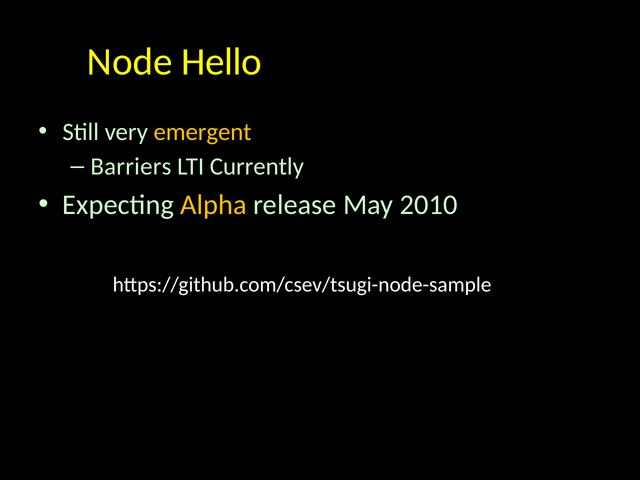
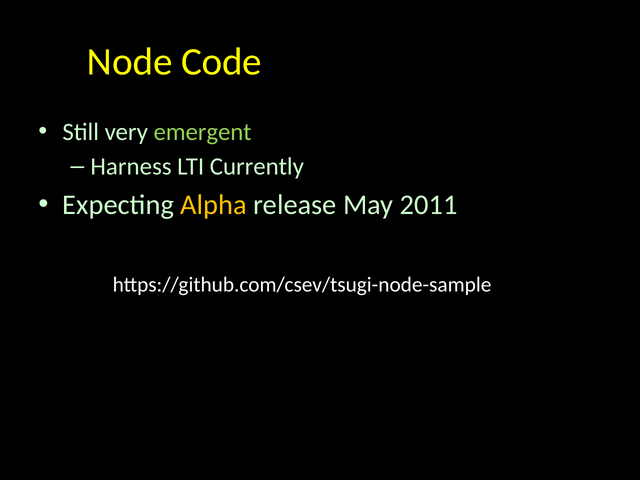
Hello: Hello -> Code (221, 62)
emergent colour: yellow -> light green (203, 132)
Barriers: Barriers -> Harness (131, 167)
2010: 2010 -> 2011 (429, 205)
